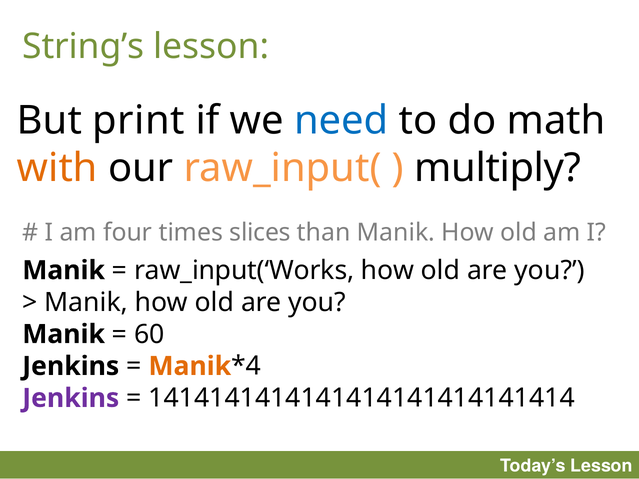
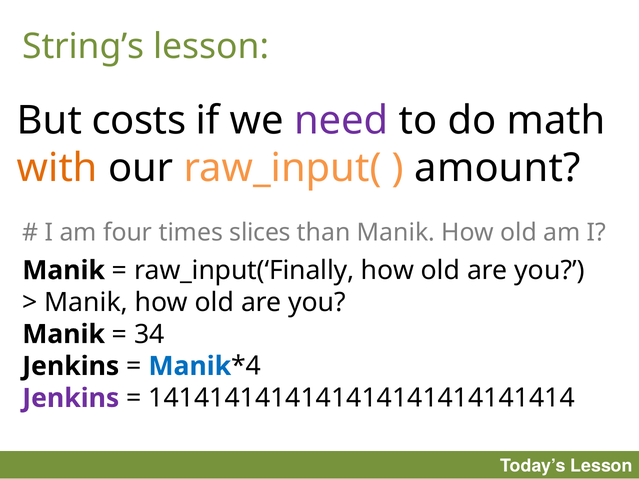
print: print -> costs (139, 120)
need colour: blue -> purple (341, 120)
multiply: multiply -> amount (498, 168)
raw_input(‘Works: raw_input(‘Works -> raw_input(‘Finally (244, 271)
60: 60 -> 34 (149, 334)
Manik colour: orange -> blue (190, 366)
